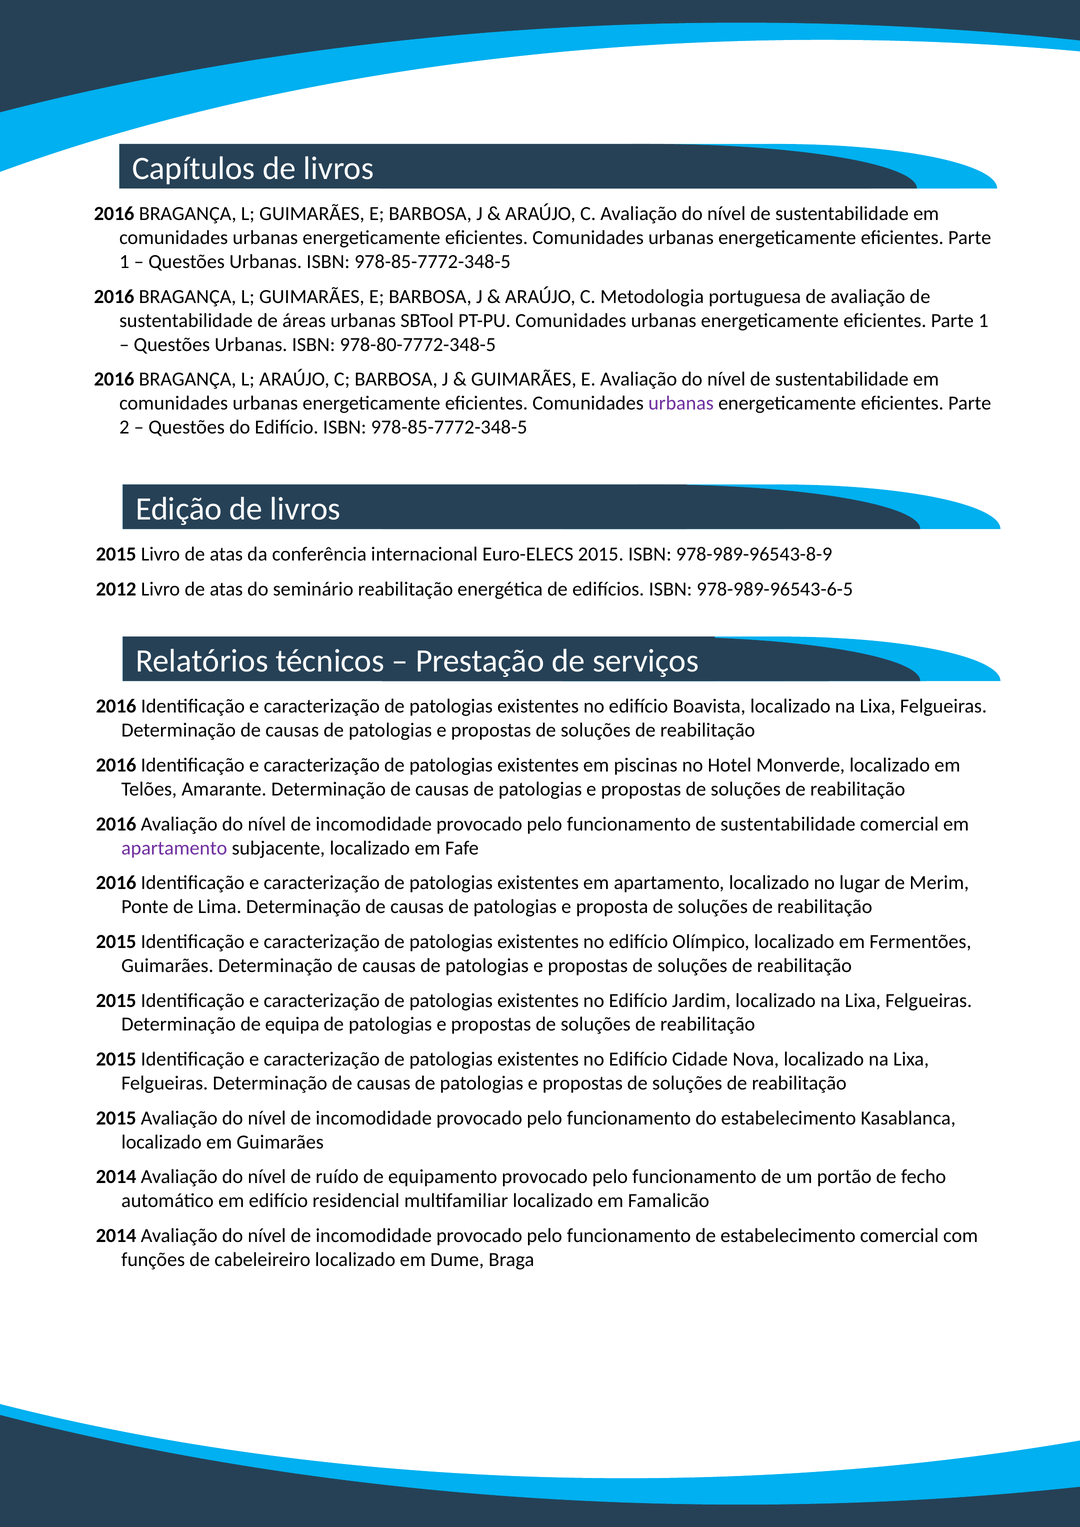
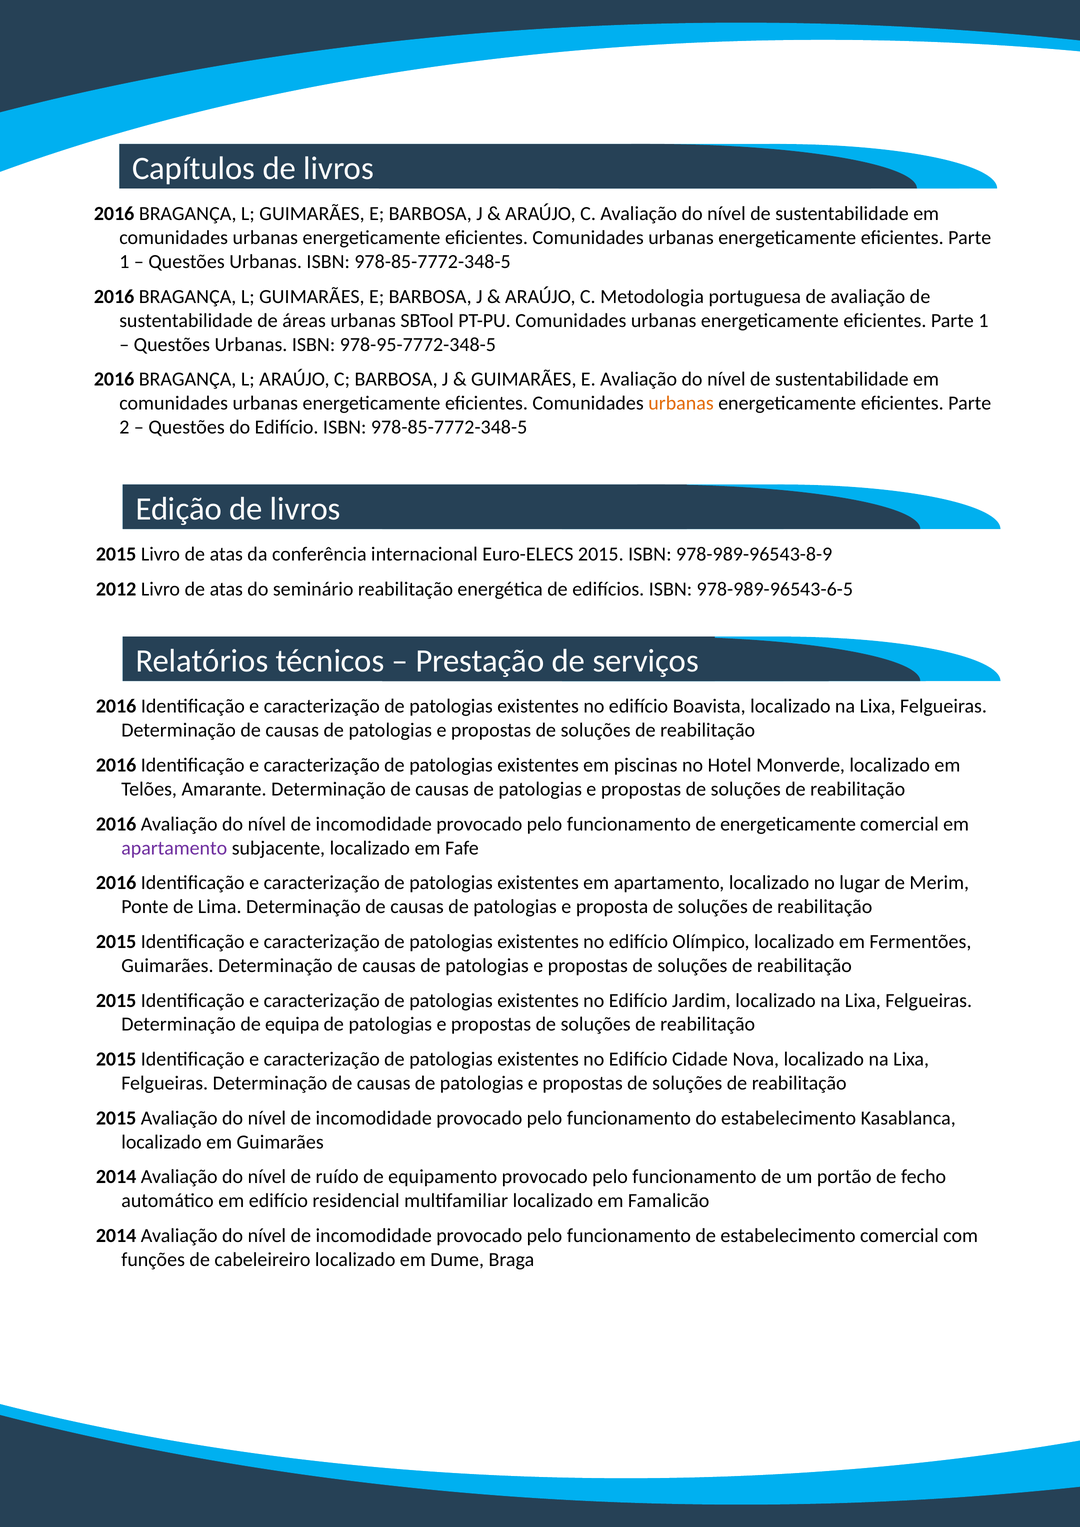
978-80-7772-348-5: 978-80-7772-348-5 -> 978-95-7772-348-5 (418, 345)
urbanas colour: purple -> orange (681, 403)
funcionamento de sustentabilidade: sustentabilidade -> energeticamente (788, 824)
